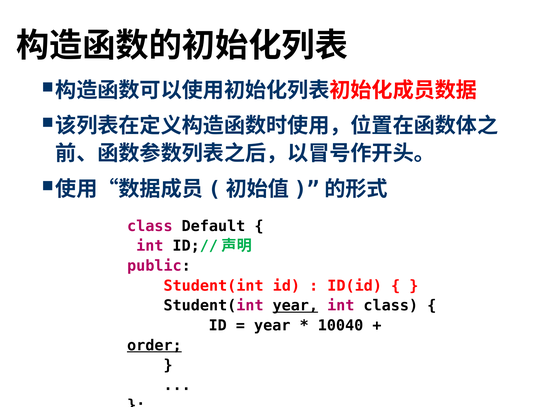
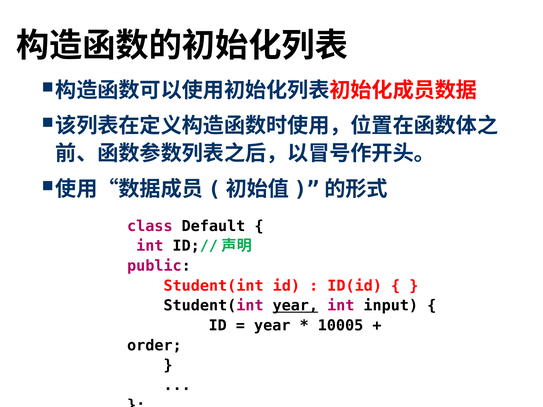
int class: class -> input (391, 306)
10040: 10040 -> 10005 (341, 326)
order underline: present -> none (154, 346)
